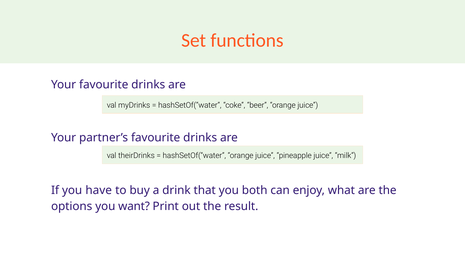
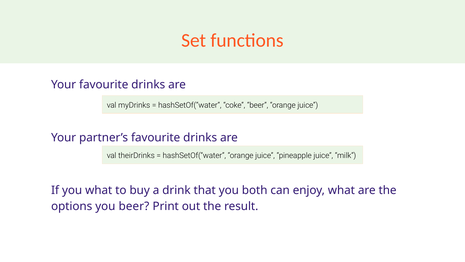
you have: have -> what (99, 190)
you want: want -> beer (134, 206)
